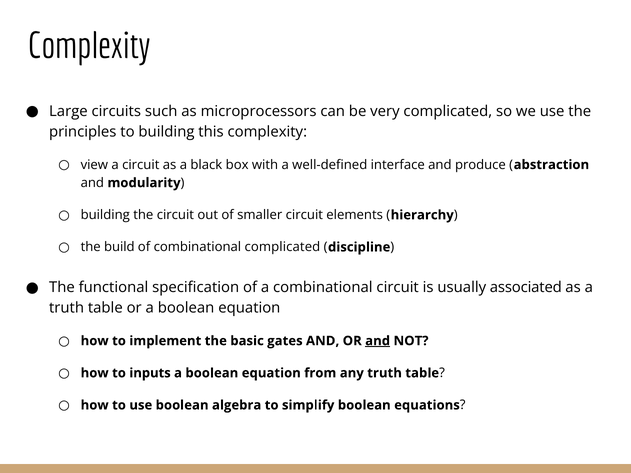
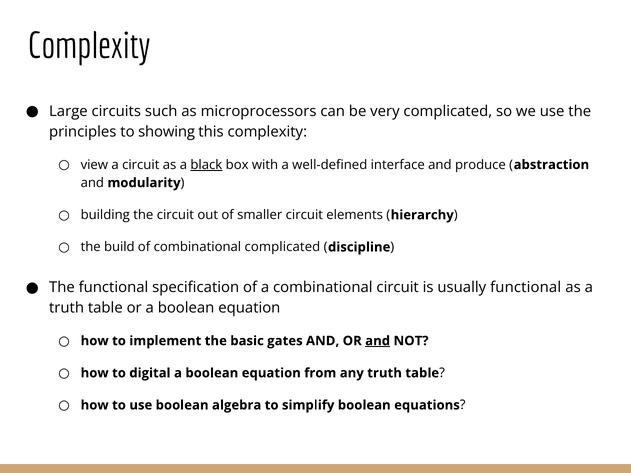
to building: building -> showing (167, 132)
black underline: none -> present (206, 165)
usually associated: associated -> functional (526, 287)
inputs: inputs -> digital (150, 373)
